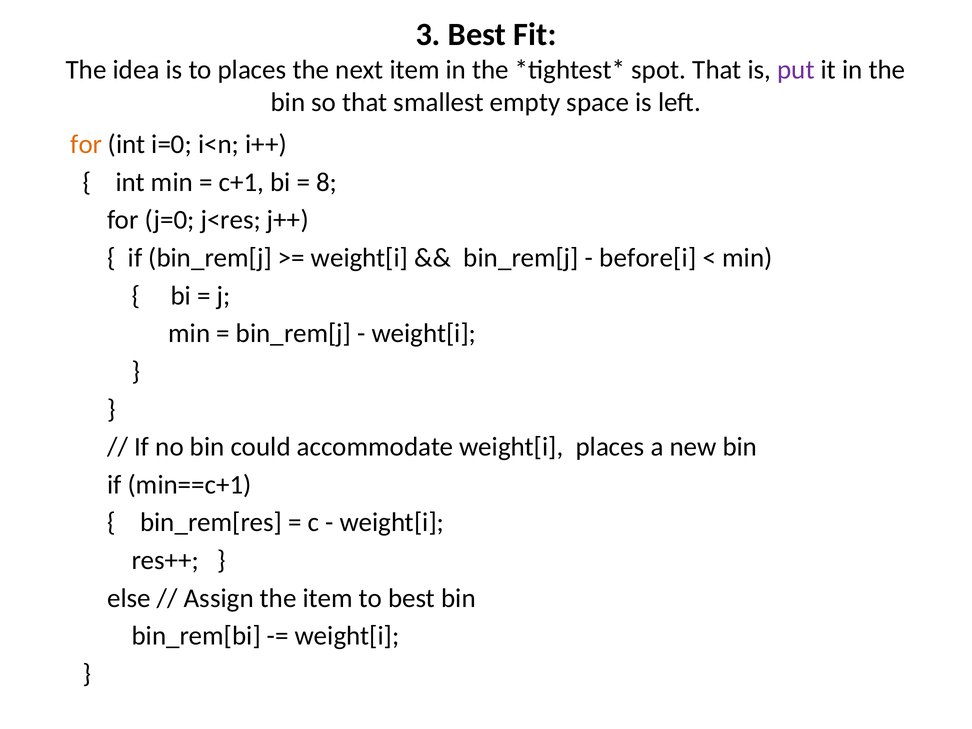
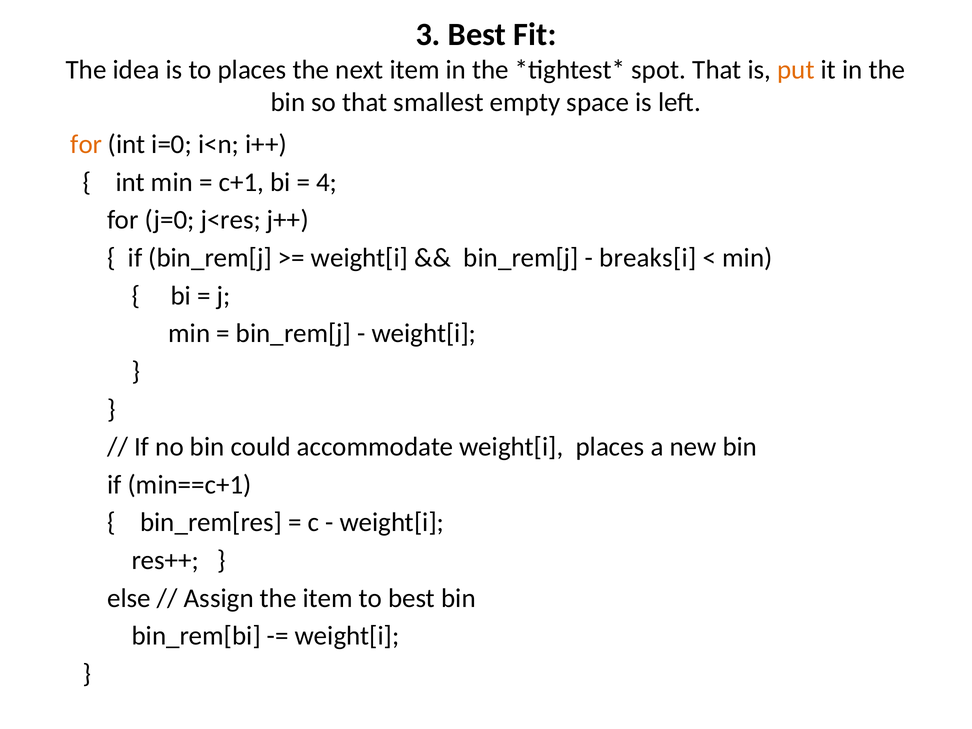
put colour: purple -> orange (796, 70)
8: 8 -> 4 (327, 182)
before[i: before[i -> breaks[i (648, 258)
